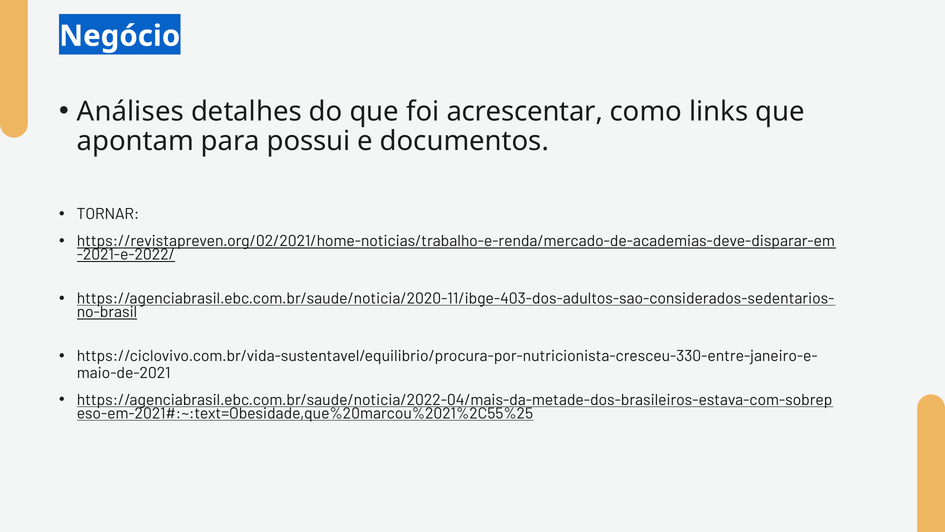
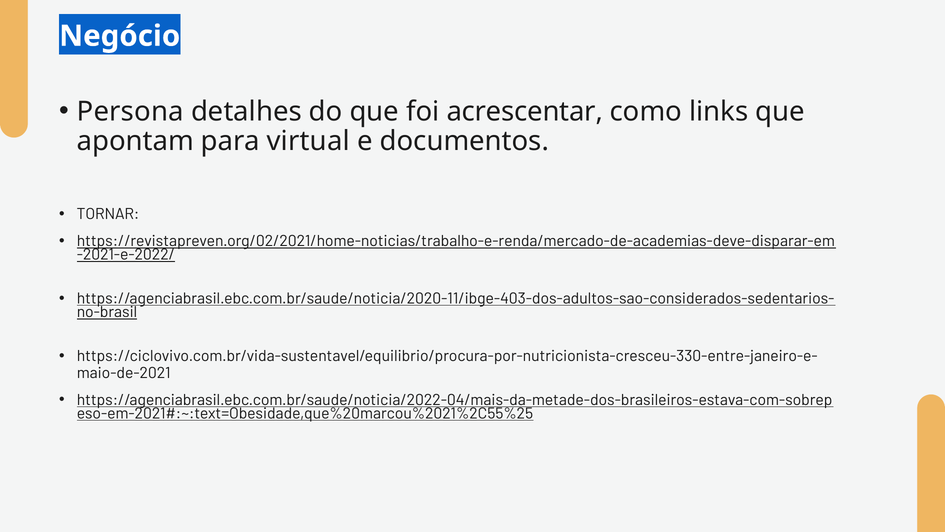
Análises: Análises -> Persona (130, 111)
possui: possui -> virtual (308, 141)
